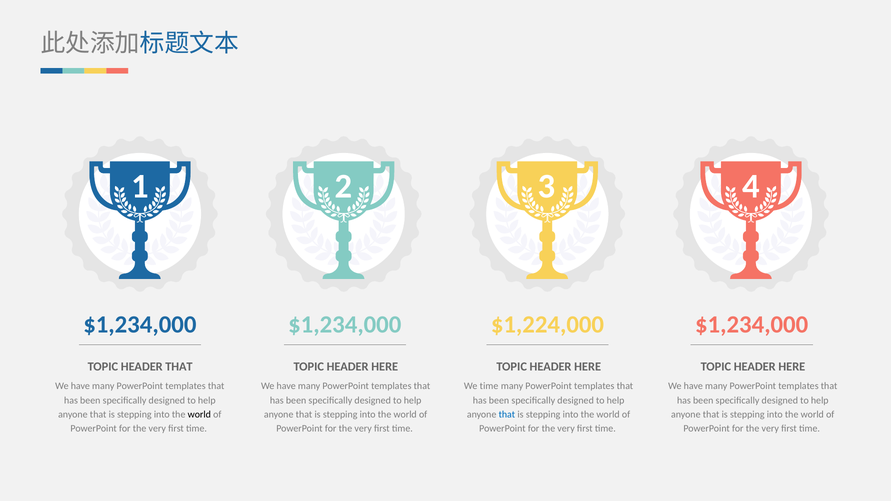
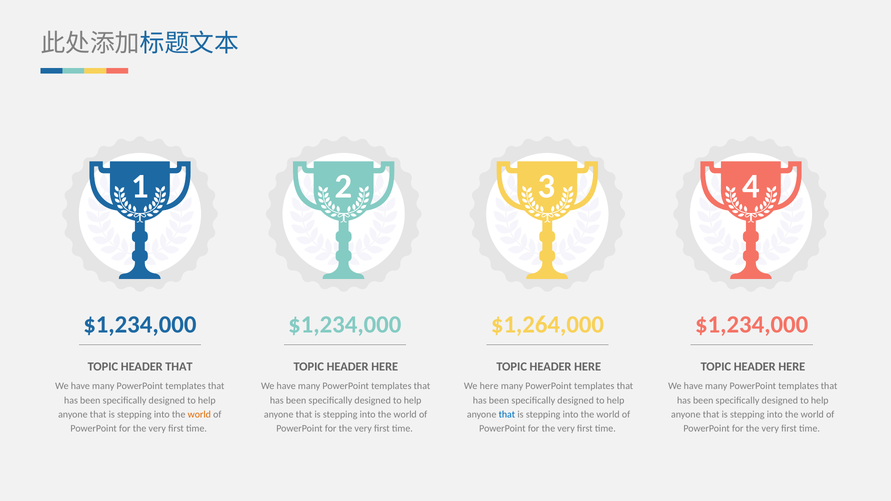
$1,224,000: $1,224,000 -> $1,264,000 (547, 325)
We time: time -> here (489, 386)
world colour: black -> orange (199, 415)
